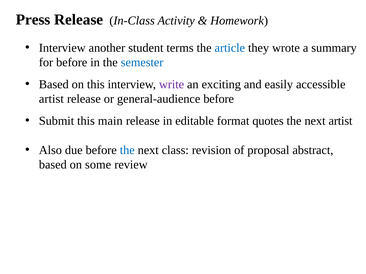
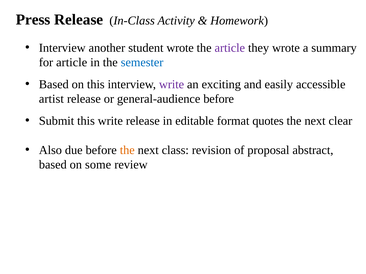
student terms: terms -> wrote (180, 48)
article colour: blue -> purple (230, 48)
for before: before -> article (72, 62)
this main: main -> write (110, 121)
next artist: artist -> clear (340, 121)
the colour: blue -> orange (127, 150)
